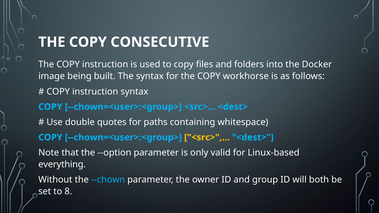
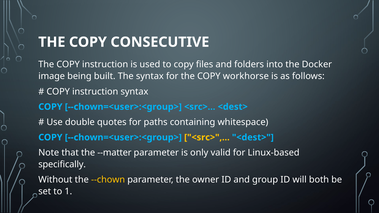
--option: --option -> --matter (114, 153)
everything: everything -> specifically (62, 165)
--chown colour: light blue -> yellow (108, 180)
8: 8 -> 1 (68, 192)
